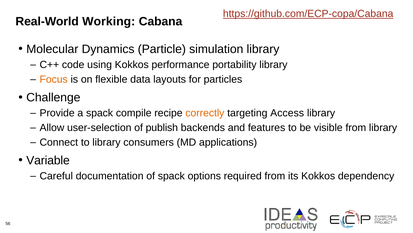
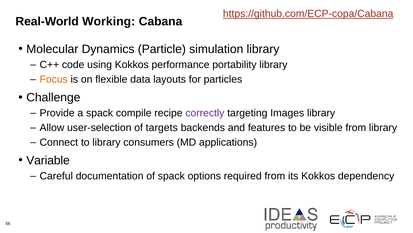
correctly colour: orange -> purple (205, 113)
Access: Access -> Images (287, 113)
publish: publish -> targets (162, 127)
